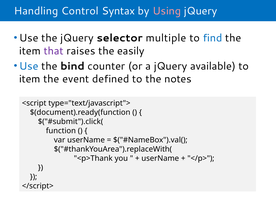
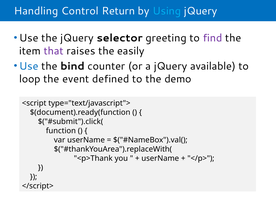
Syntax: Syntax -> Return (118, 11)
Using colour: pink -> light blue (167, 11)
multiple: multiple -> greeting (166, 38)
find colour: blue -> purple (213, 38)
item: item -> loop (30, 79)
notes: notes -> demo (178, 79)
